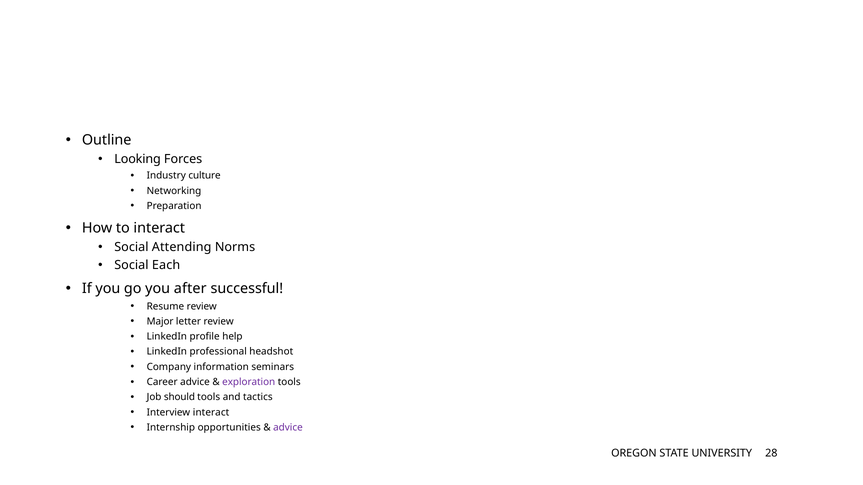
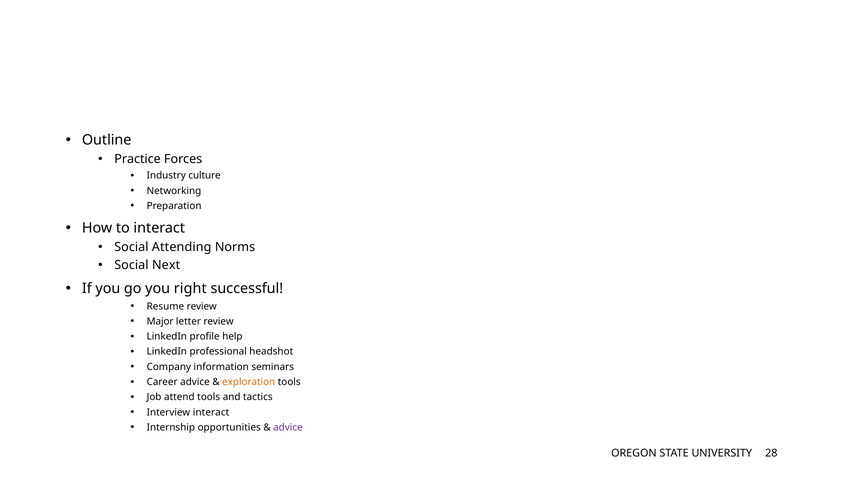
Looking: Looking -> Practice (138, 159)
Each: Each -> Next (166, 265)
after: after -> right (190, 289)
exploration colour: purple -> orange (249, 382)
should: should -> attend (179, 398)
